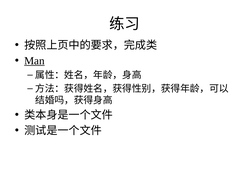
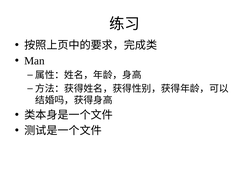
Man underline: present -> none (34, 61)
